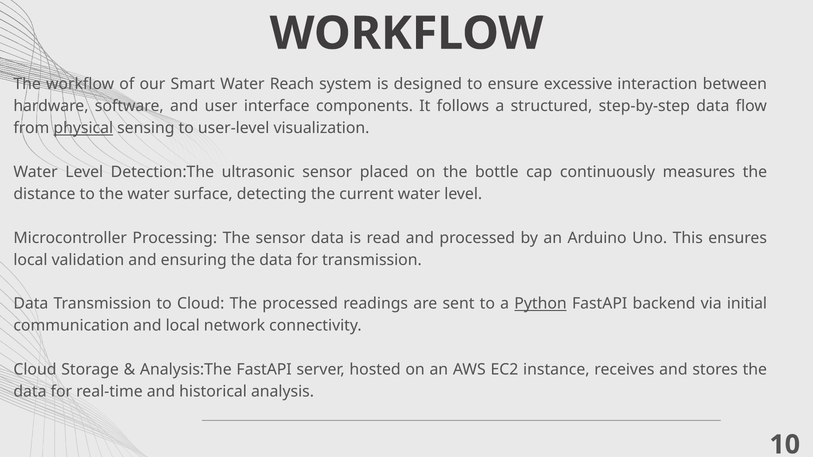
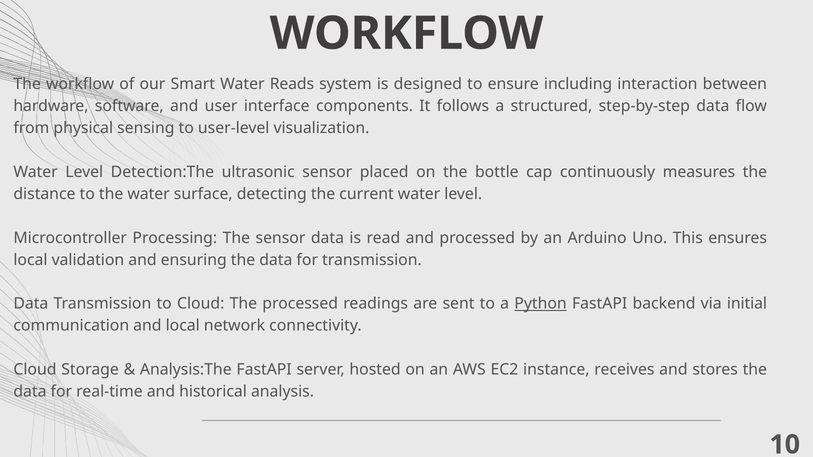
Reach: Reach -> Reads (292, 84)
excessive: excessive -> including (578, 84)
physical underline: present -> none (83, 128)
